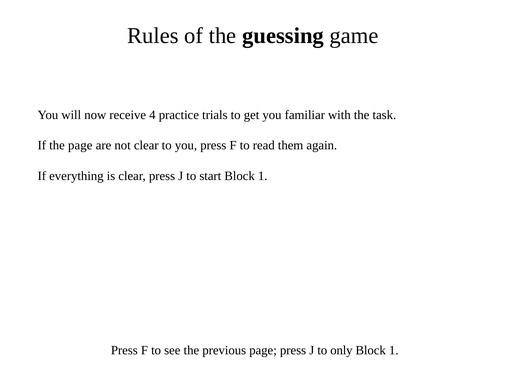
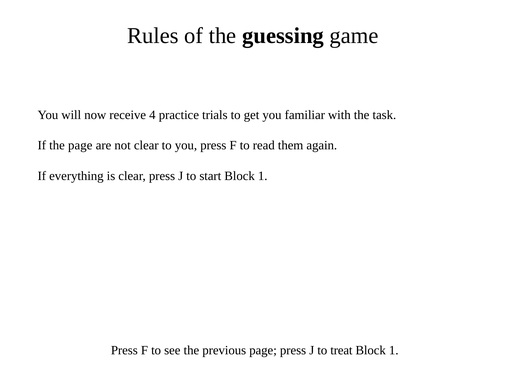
only: only -> treat (341, 350)
